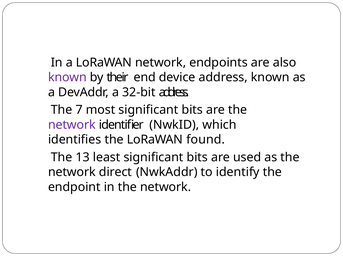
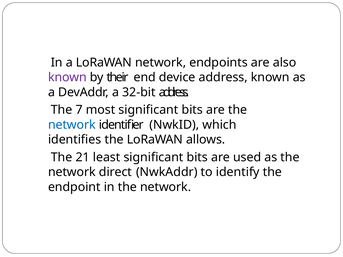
network colour: purple -> blue (72, 125)
found: found -> allows (206, 140)
13: 13 -> 21 (83, 157)
